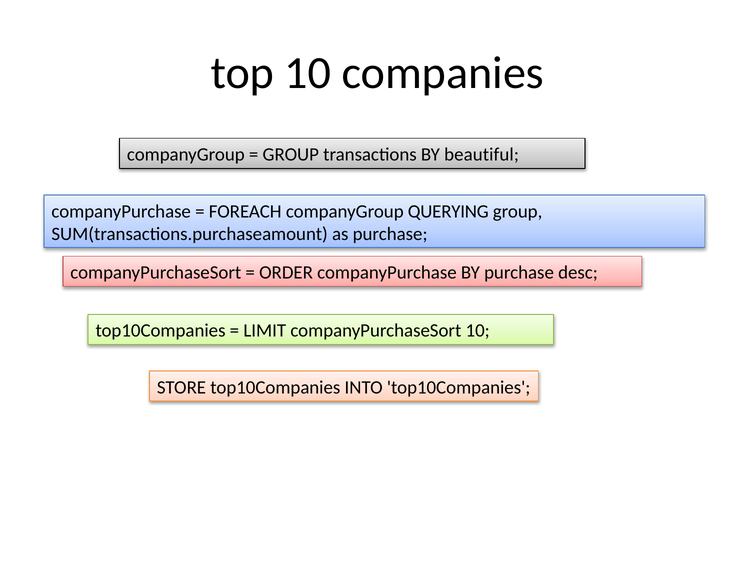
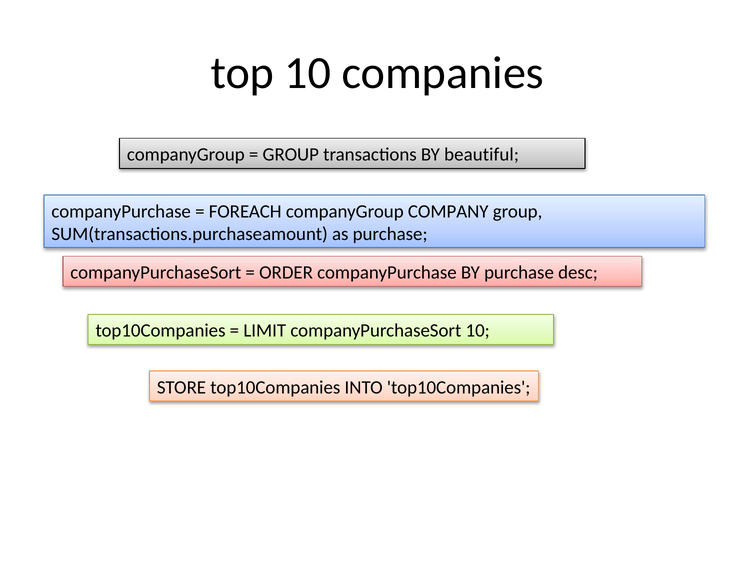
QUERYING: QUERYING -> COMPANY (448, 211)
